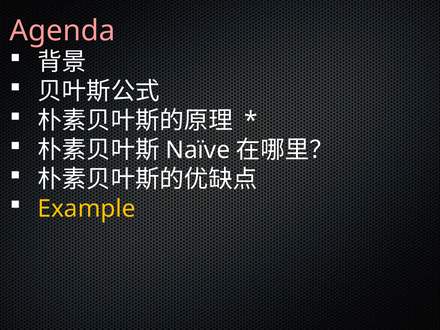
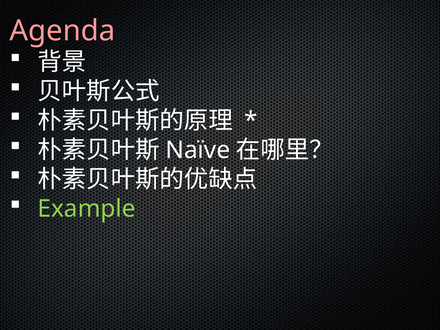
Example colour: yellow -> light green (87, 209)
